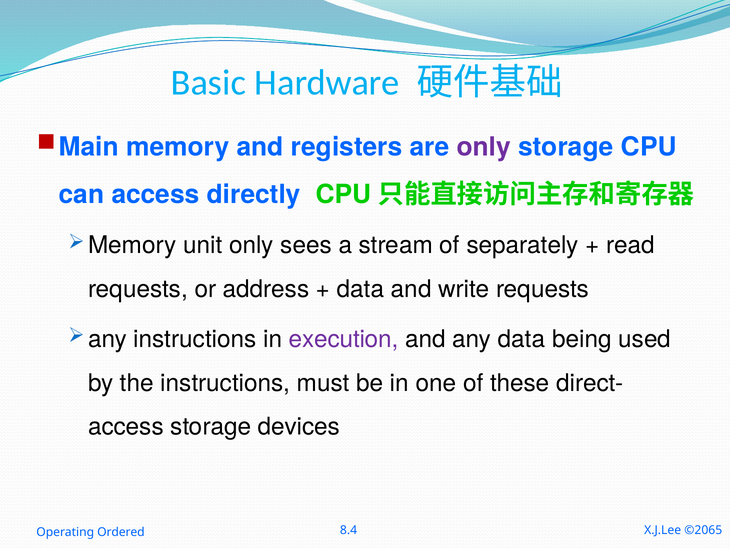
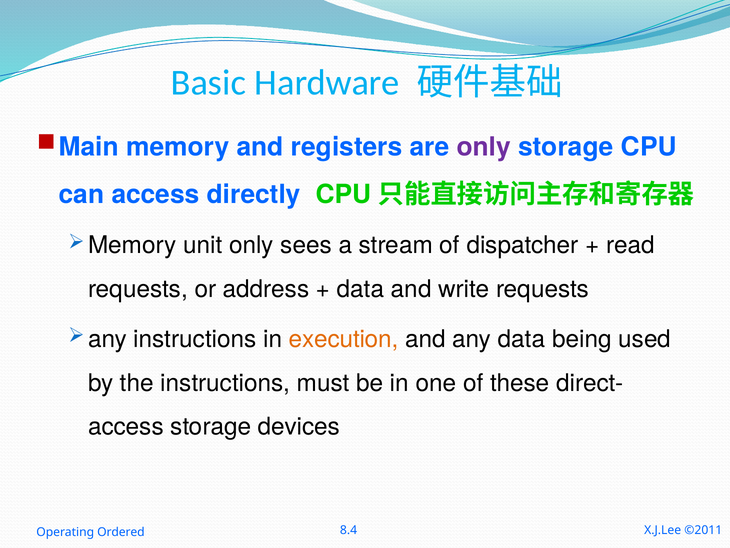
separately: separately -> dispatcher (523, 245)
execution colour: purple -> orange (344, 339)
©2065: ©2065 -> ©2011 (703, 530)
